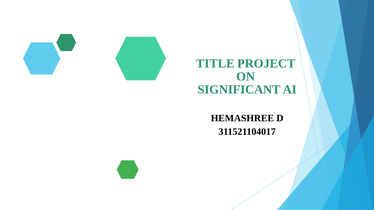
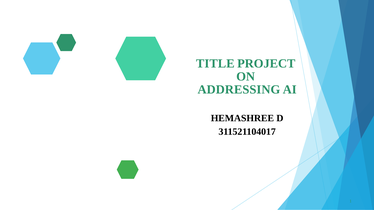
SIGNIFICANT: SIGNIFICANT -> ADDRESSING (239, 90)
